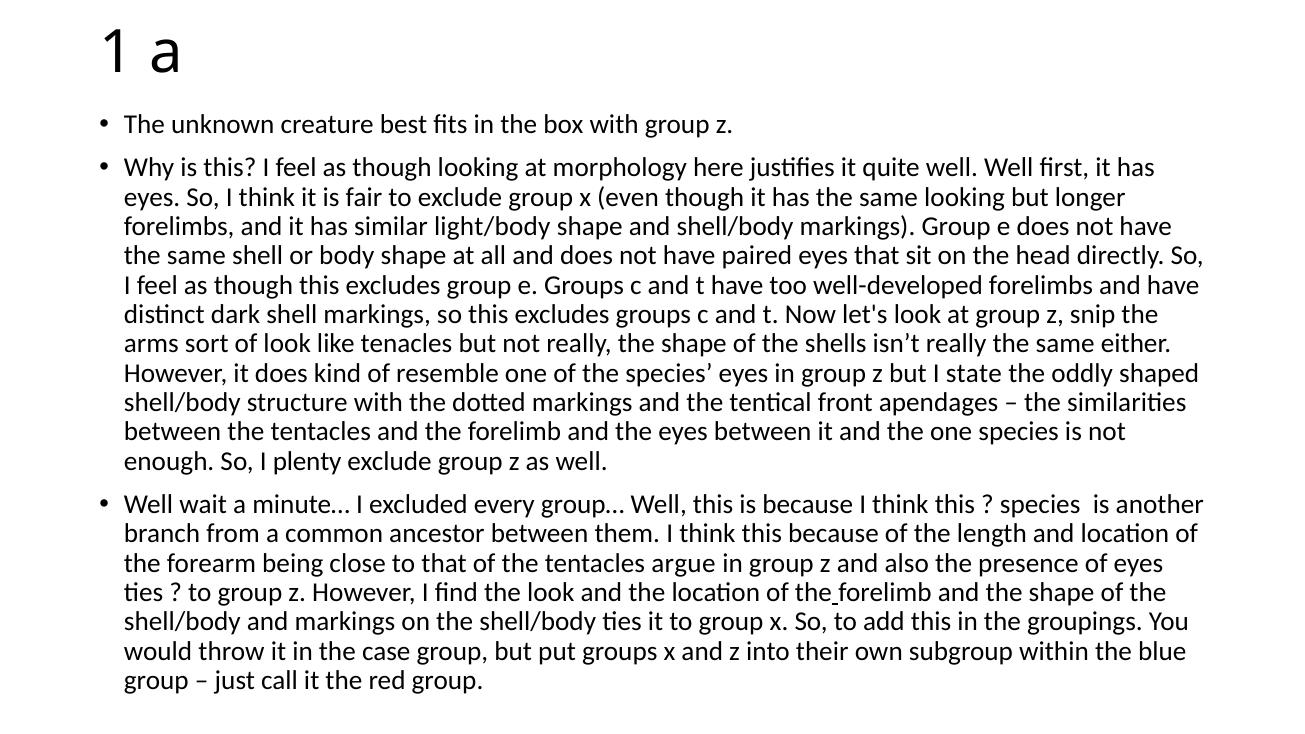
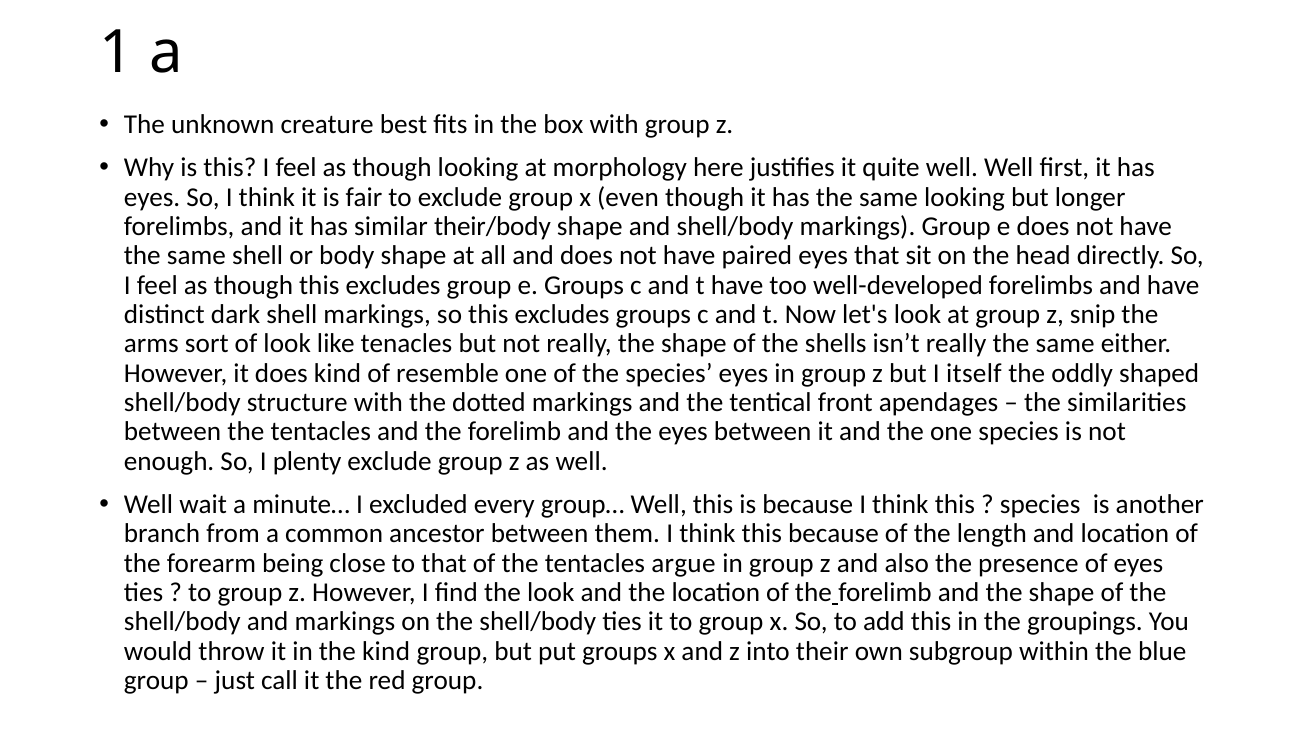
light/body: light/body -> their/body (492, 226)
state: state -> itself (974, 373)
the case: case -> kind (386, 651)
